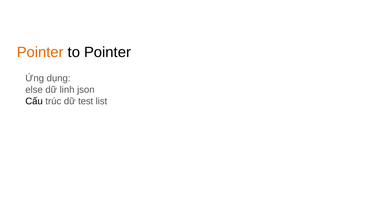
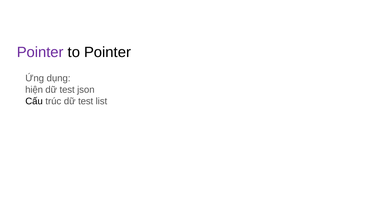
Pointer colour: orange -> purple (40, 52)
else: else -> hiện (34, 90)
linh: linh -> test (67, 90)
